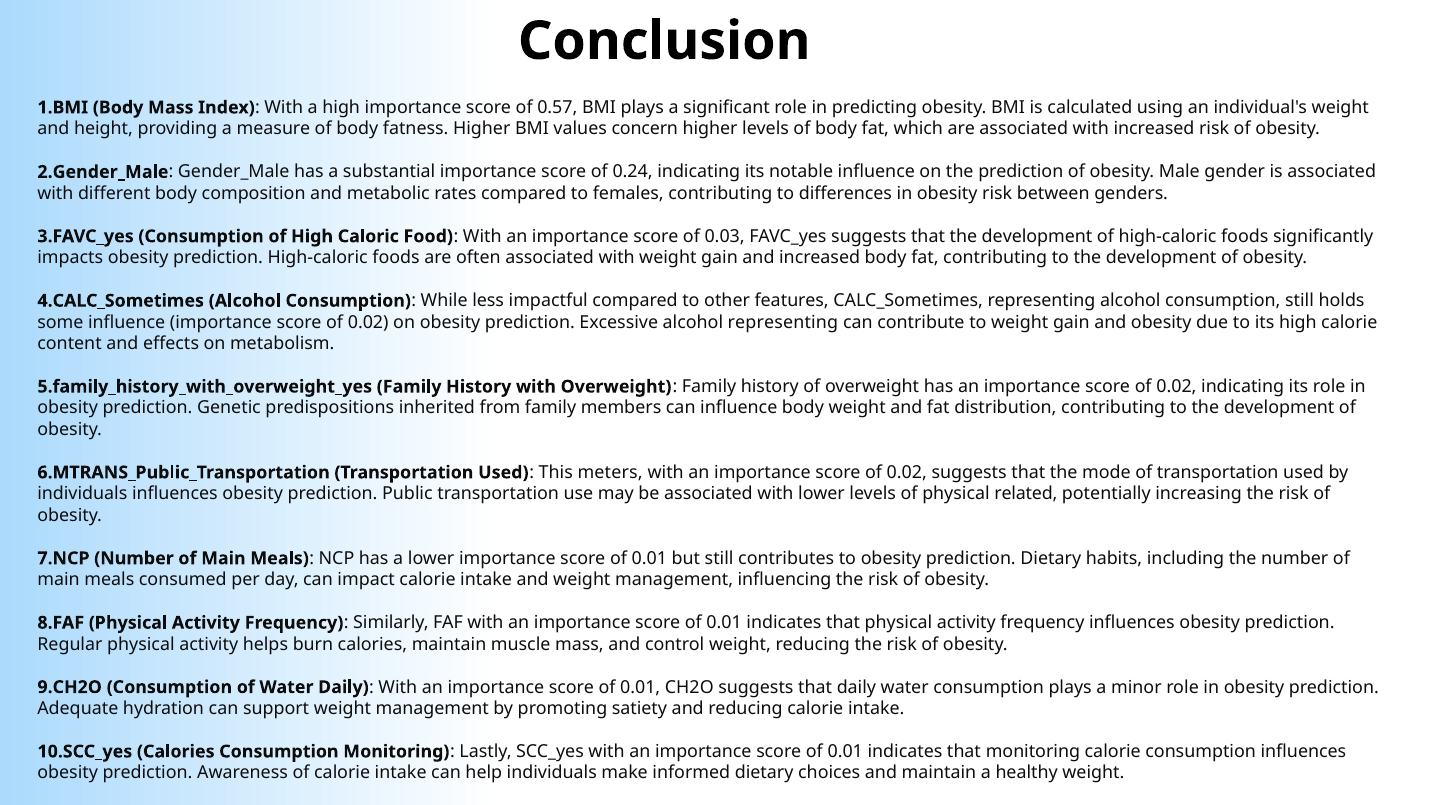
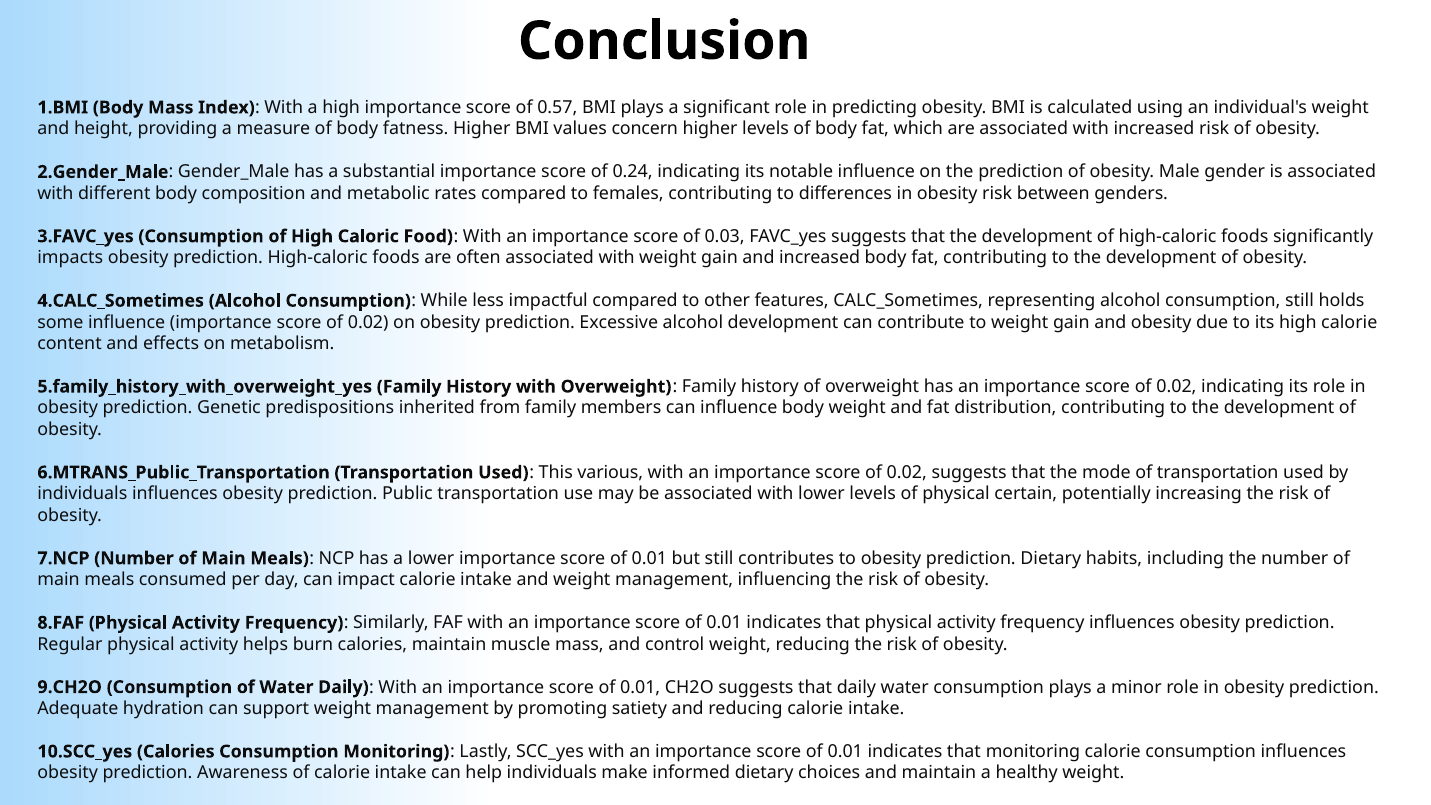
alcohol representing: representing -> development (783, 322)
meters: meters -> various (610, 472)
physical related: related -> certain (1026, 494)
